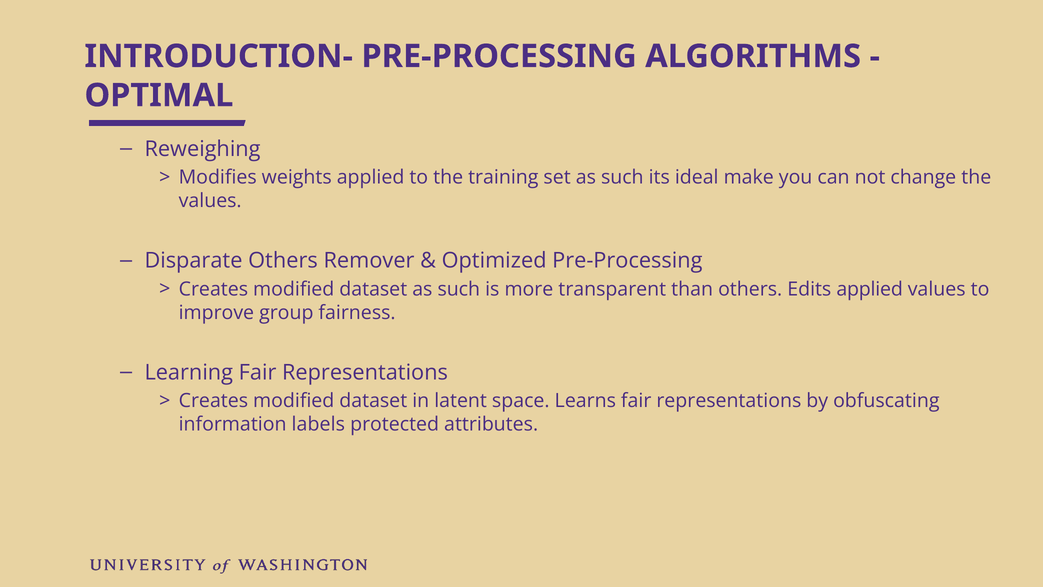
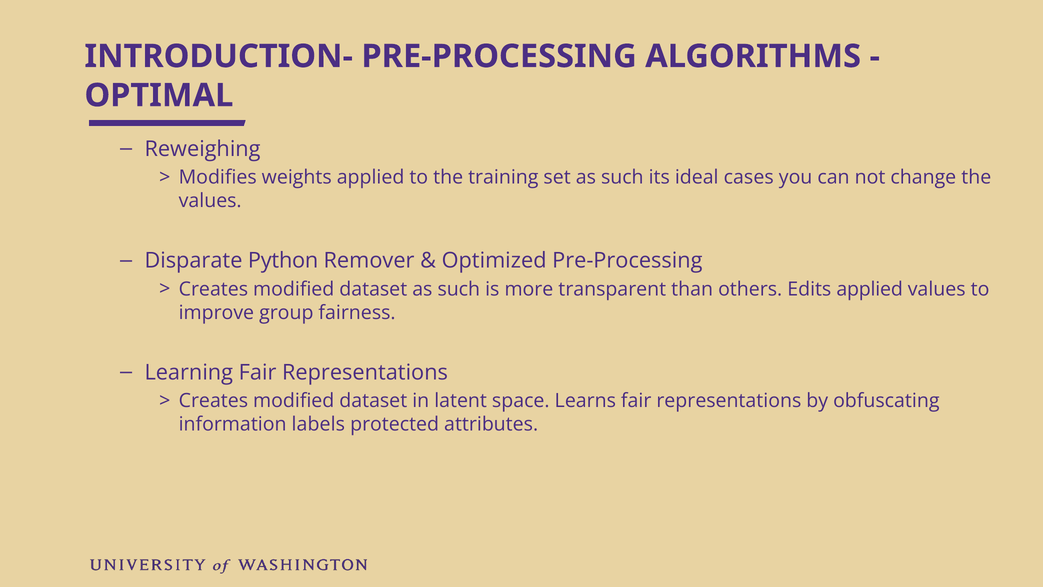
make: make -> cases (749, 177)
Disparate Others: Others -> Python (283, 261)
